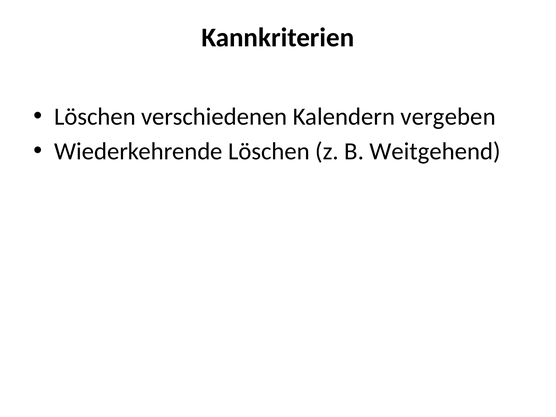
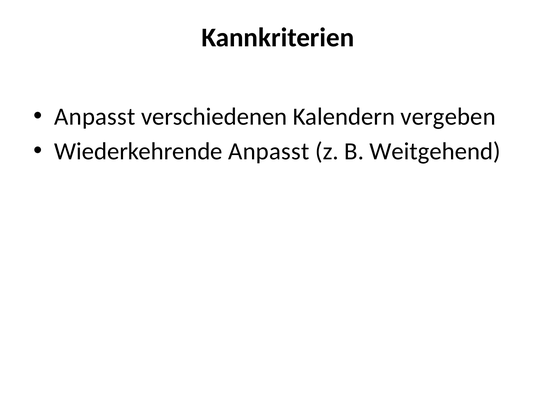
Löschen: Löschen -> Anpasst (95, 117)
Wiederkehrende Löschen: Löschen -> Anpasst (269, 151)
